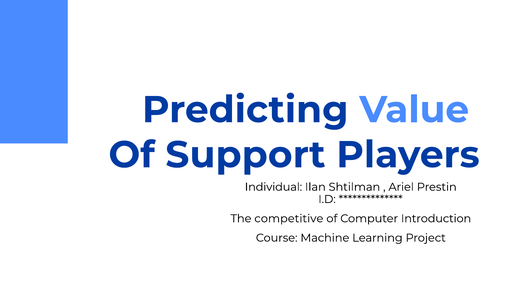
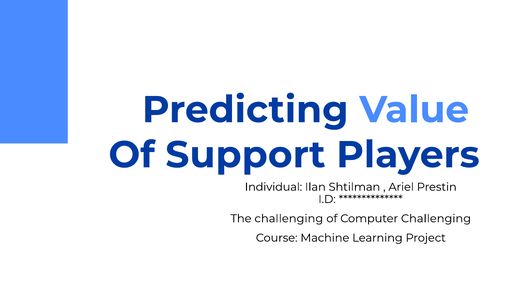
The competitive: competitive -> challenging (289, 218)
Computer Introduction: Introduction -> Challenging (436, 218)
